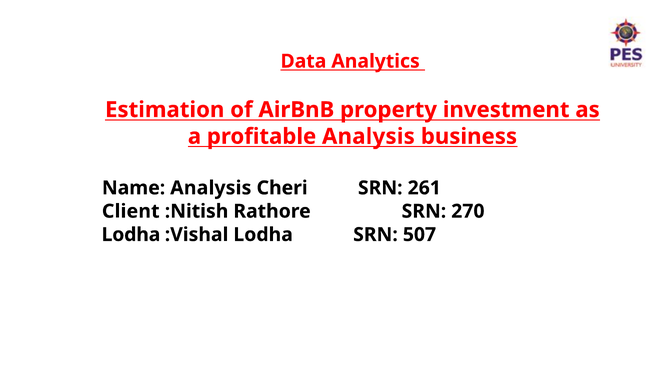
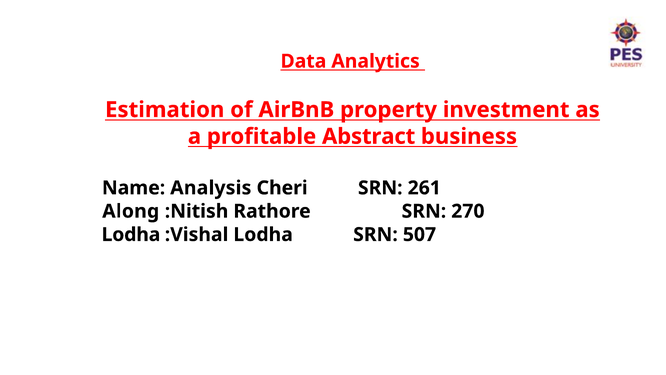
profitable Analysis: Analysis -> Abstract (369, 136)
Client: Client -> Along (131, 211)
